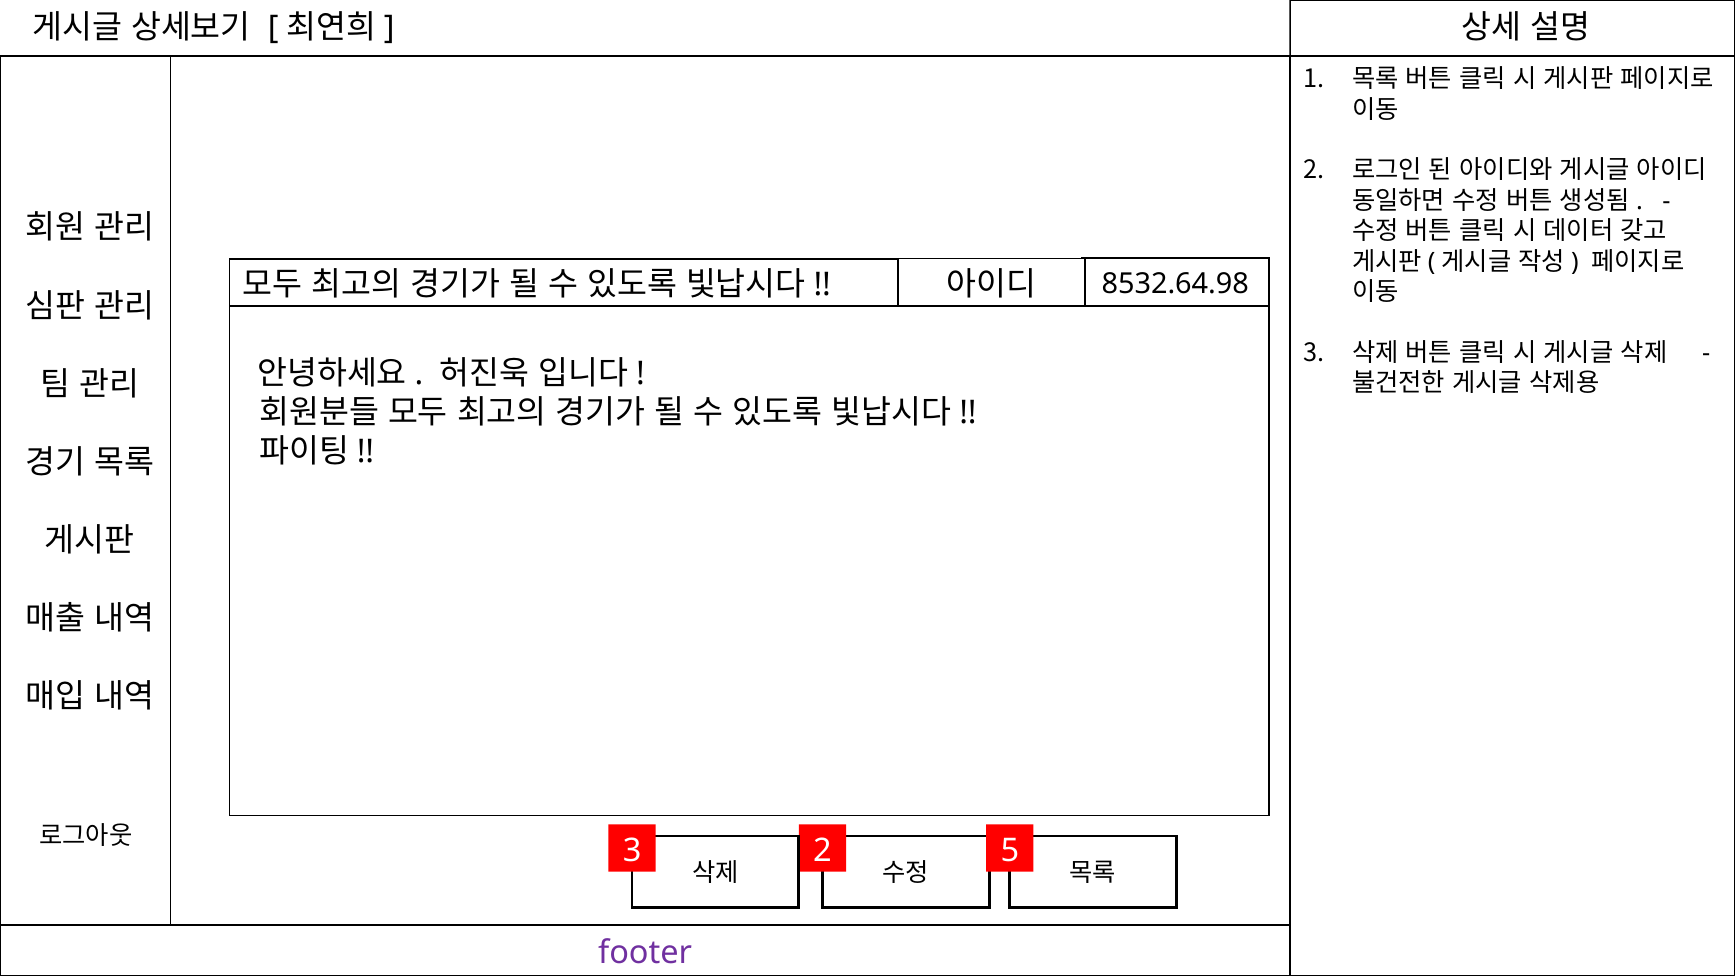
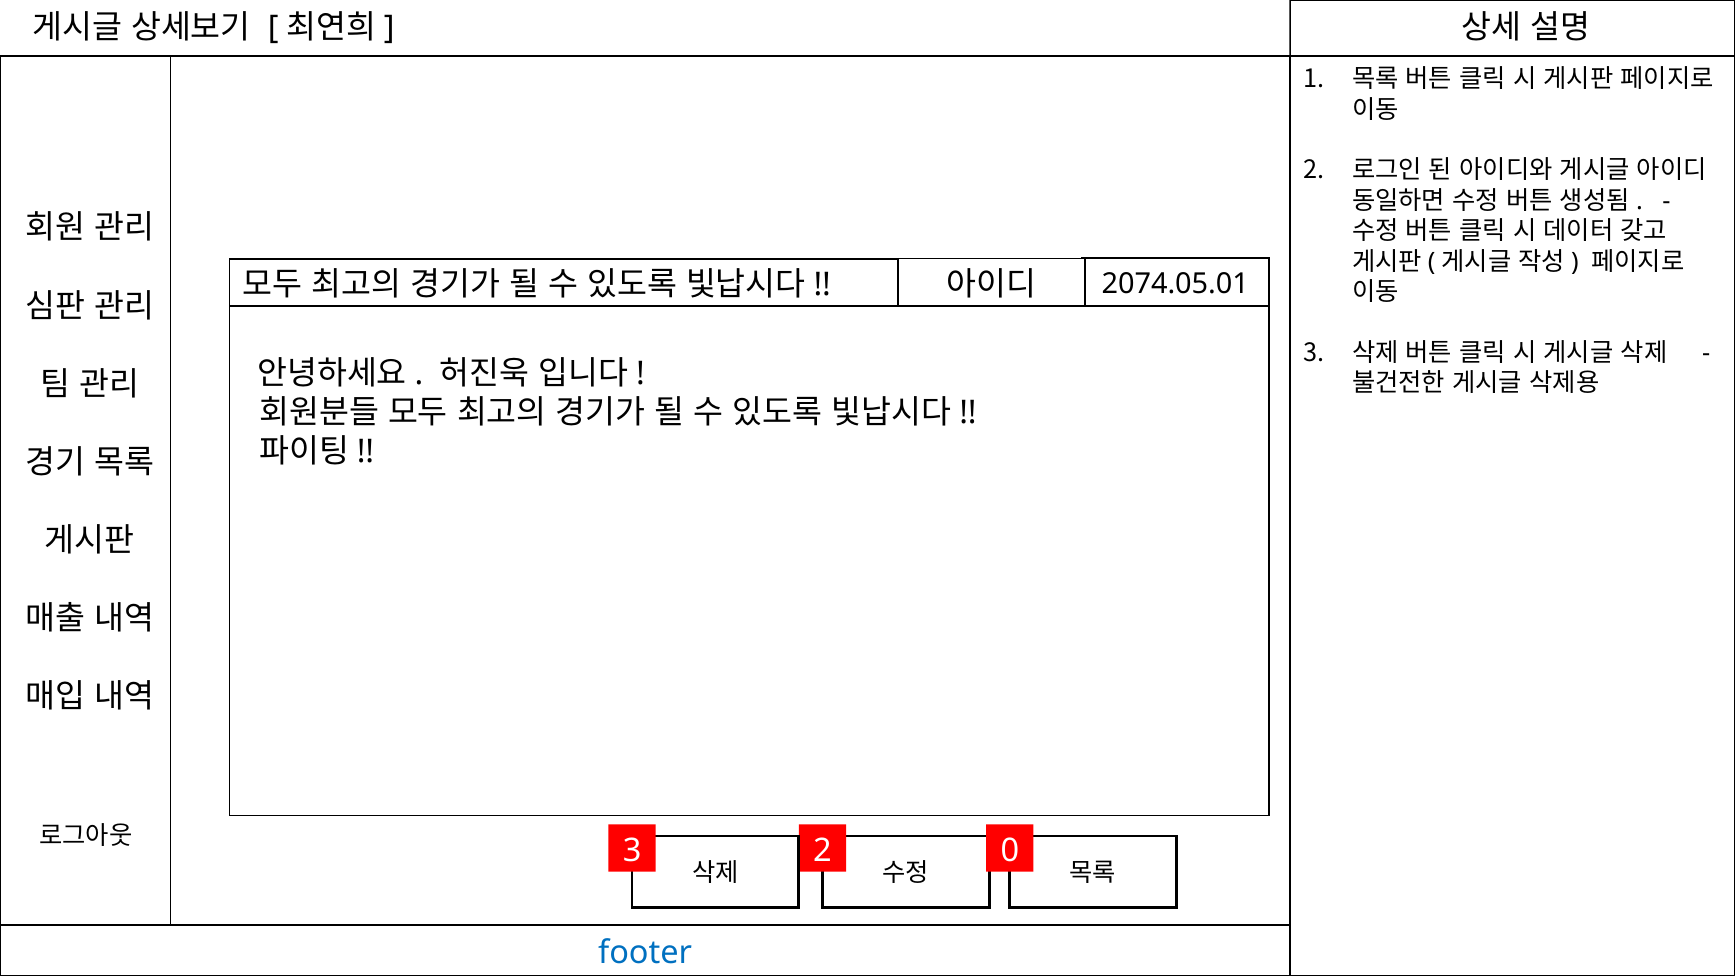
8532.64.98: 8532.64.98 -> 2074.05.01 (1175, 284)
5: 5 -> 0 (1010, 850)
footer colour: purple -> blue (645, 953)
